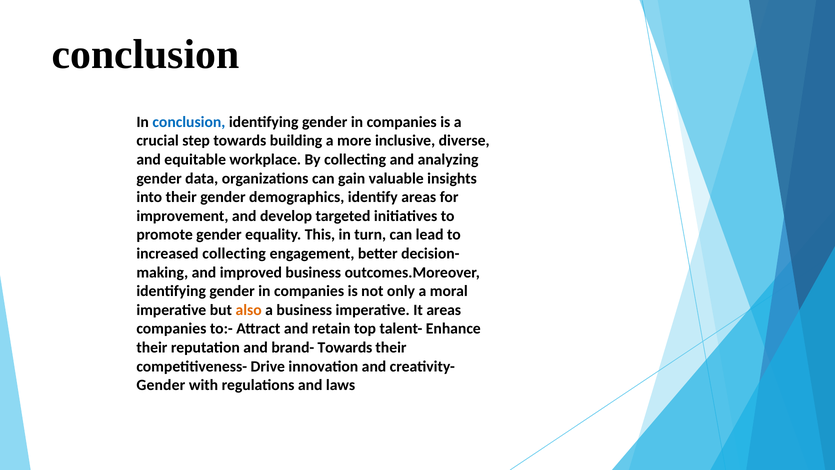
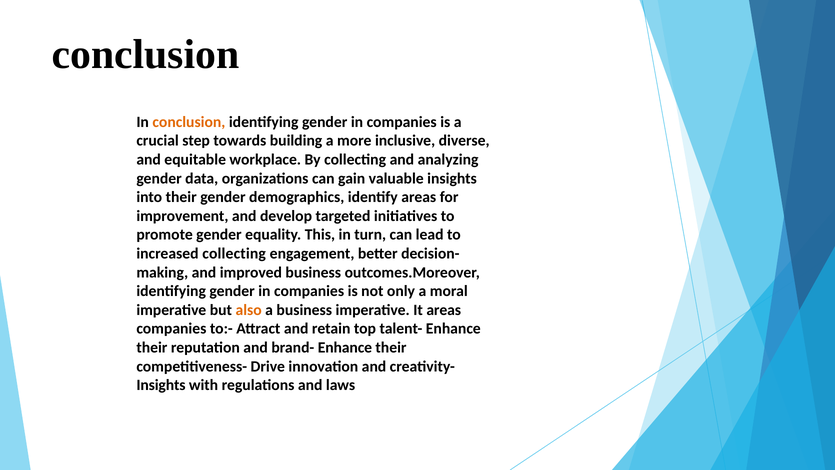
conclusion colour: blue -> orange (189, 122)
brand- Towards: Towards -> Enhance (345, 347)
Gender: Gender -> Insights (161, 385)
